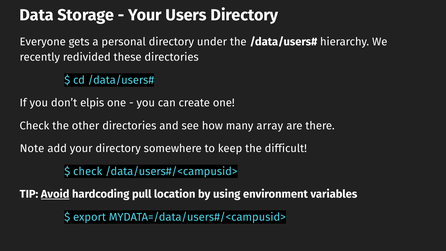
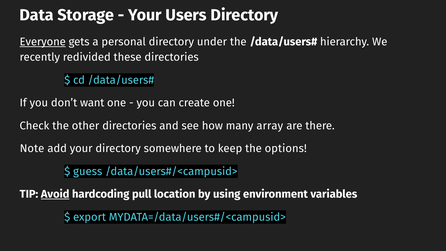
Everyone underline: none -> present (43, 42)
elpis: elpis -> want (92, 103)
difficult: difficult -> options (286, 148)
check: check -> guess (88, 171)
